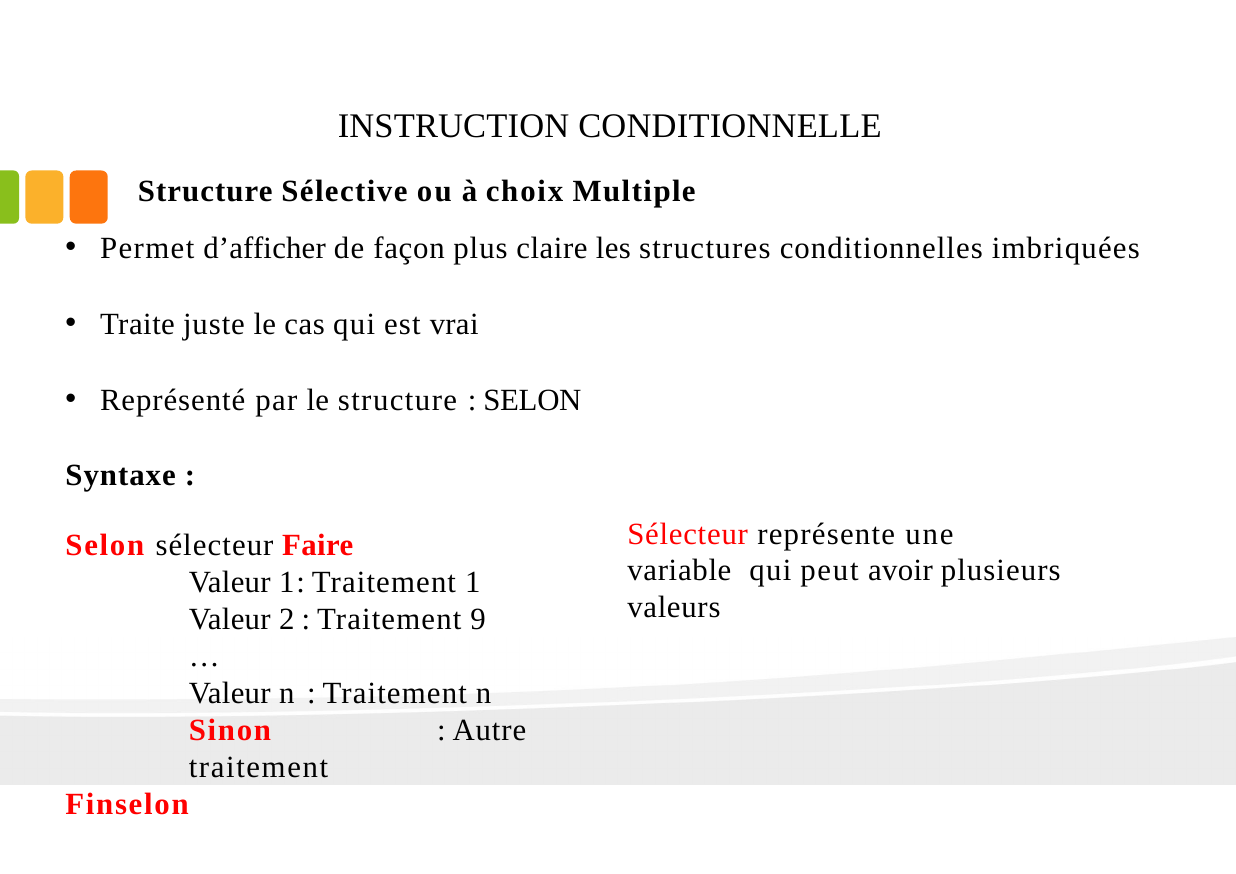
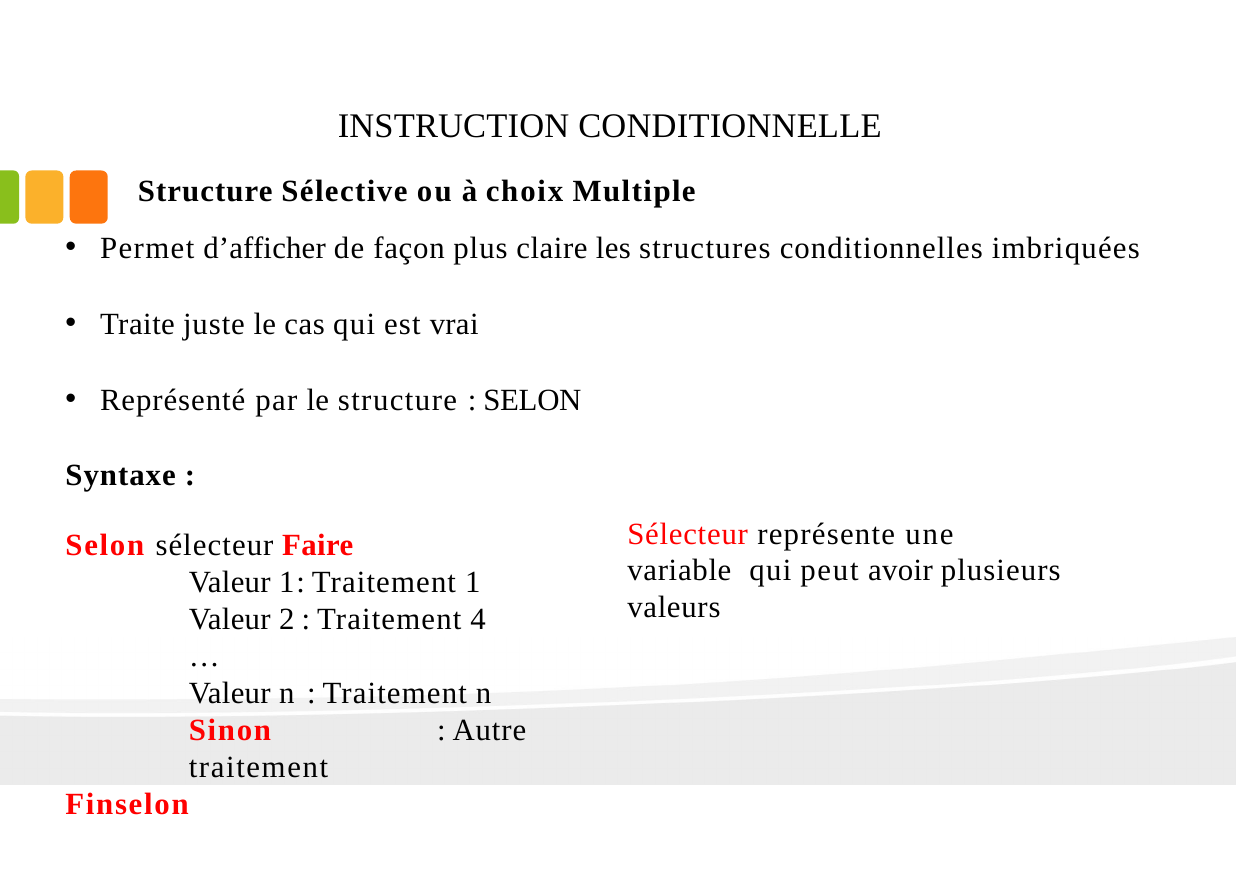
9: 9 -> 4 (478, 619)
